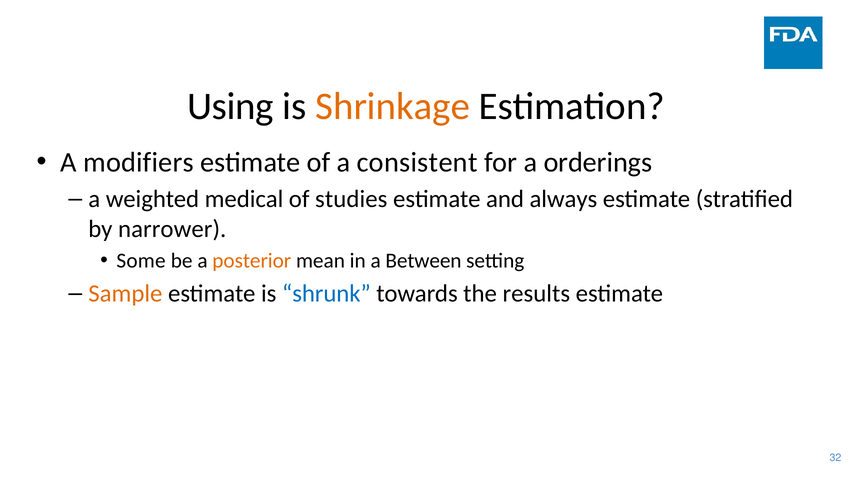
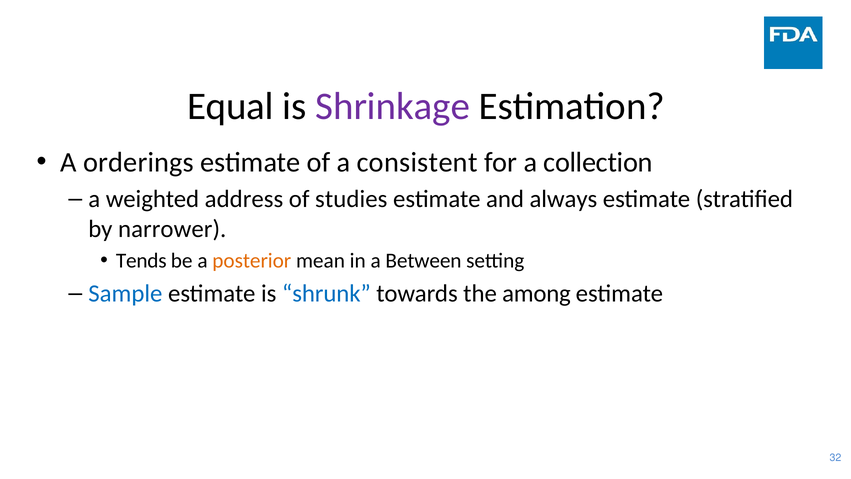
Using: Using -> Equal (230, 106)
Shrinkage colour: orange -> purple (393, 106)
modifiers: modifiers -> orderings (138, 162)
orderings: orderings -> collection (598, 162)
medical: medical -> address (244, 199)
Some: Some -> Tends (141, 261)
Sample colour: orange -> blue (125, 293)
results: results -> among (536, 293)
